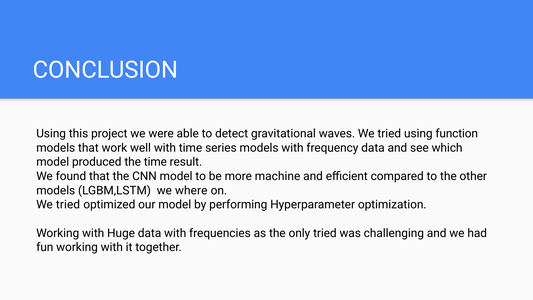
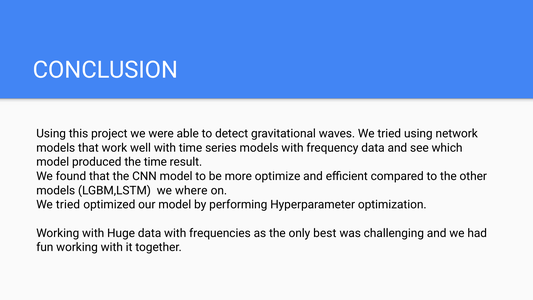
function: function -> network (457, 134)
machine: machine -> optimize (278, 176)
only tried: tried -> best (325, 233)
